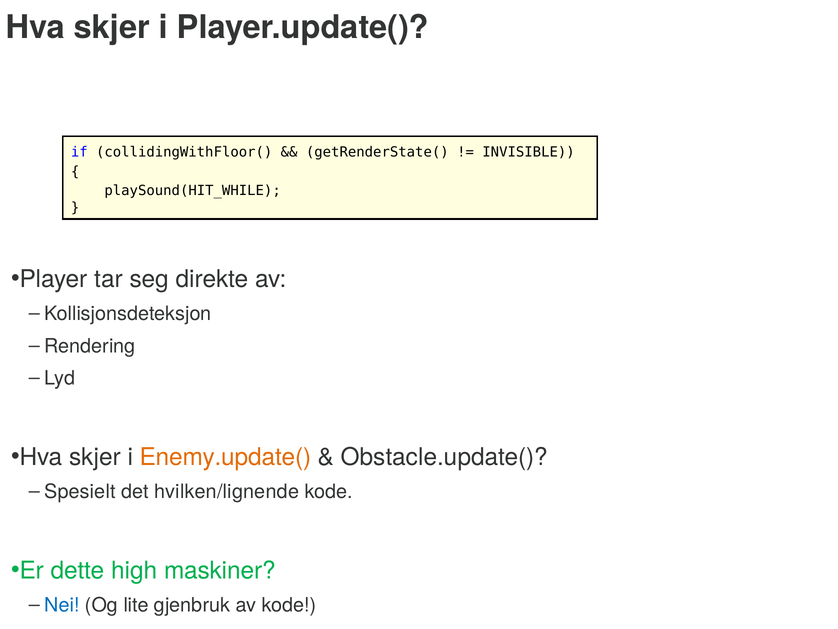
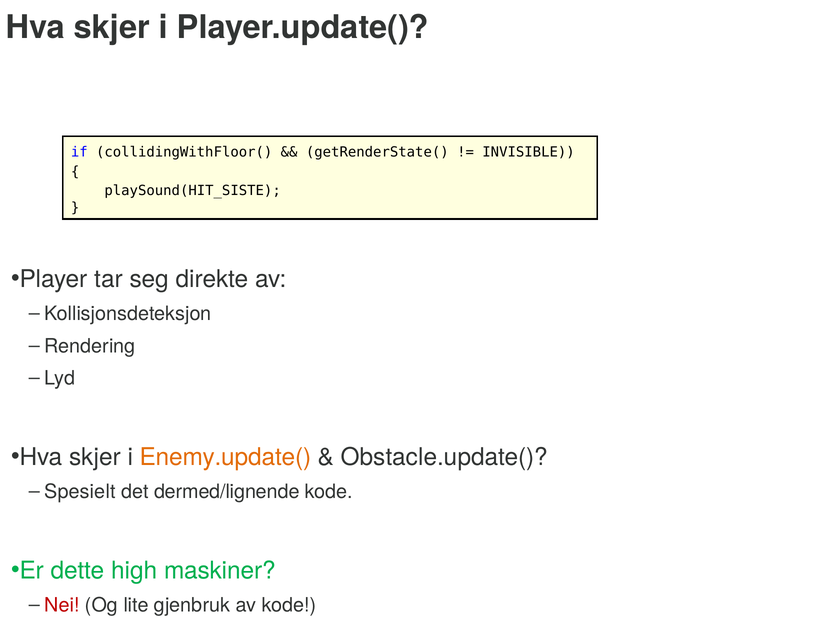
playSound(HIT_WHILE: playSound(HIT_WHILE -> playSound(HIT_SISTE (193, 191)
hvilken/lignende: hvilken/lignende -> dermed/lignende (227, 491)
Nei colour: blue -> red (62, 605)
